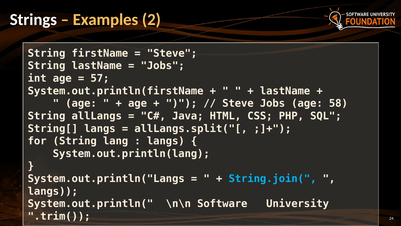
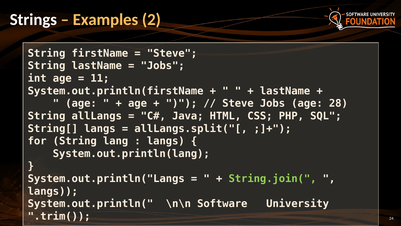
57: 57 -> 11 (100, 78)
58: 58 -> 28 (338, 103)
String.join( colour: light blue -> light green (273, 178)
